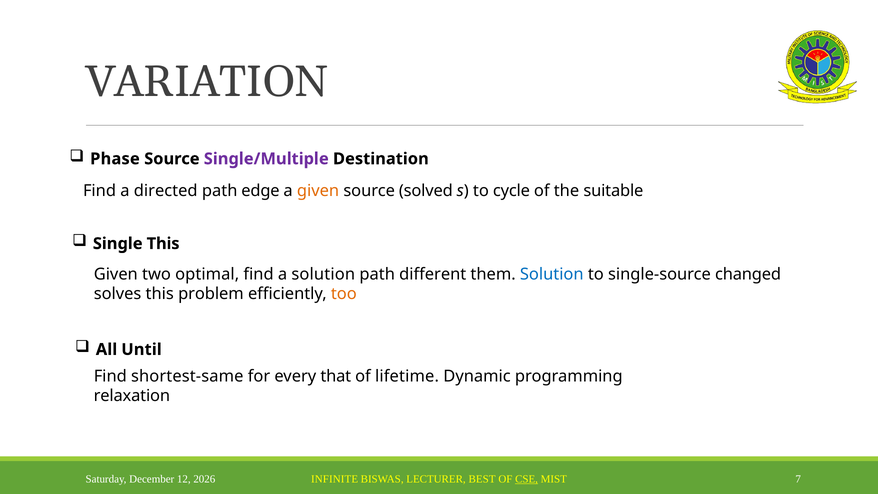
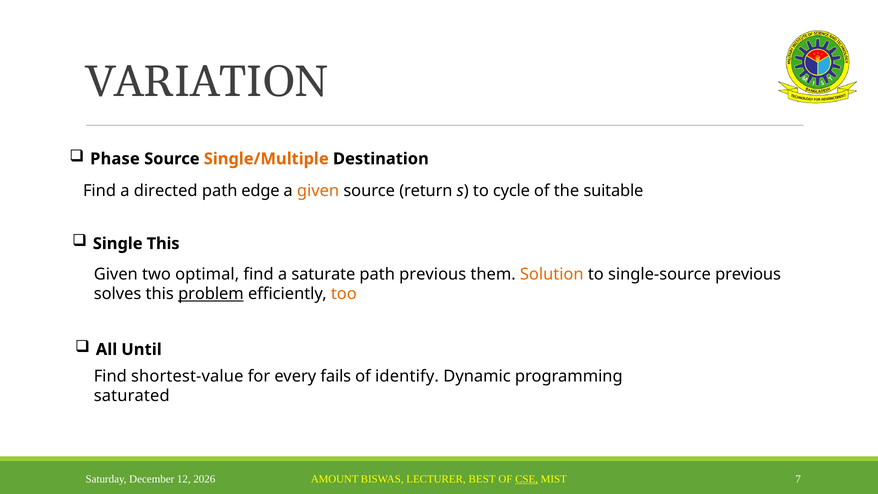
Single/Multiple colour: purple -> orange (266, 159)
solved: solved -> return (426, 191)
a solution: solution -> saturate (323, 274)
path different: different -> previous (433, 274)
Solution colour: blue -> orange (552, 274)
single-source changed: changed -> previous (748, 274)
problem underline: none -> present (211, 294)
shortest-same: shortest-same -> shortest-value (187, 376)
that: that -> fails (336, 376)
lifetime: lifetime -> identify (407, 376)
relaxation: relaxation -> saturated (132, 396)
INFINITE: INFINITE -> AMOUNT (335, 479)
